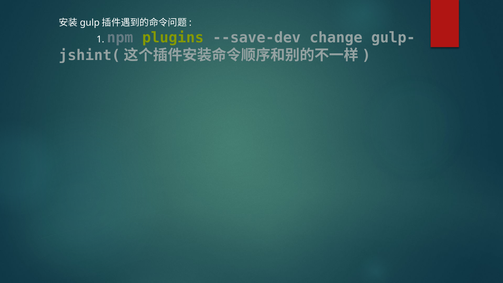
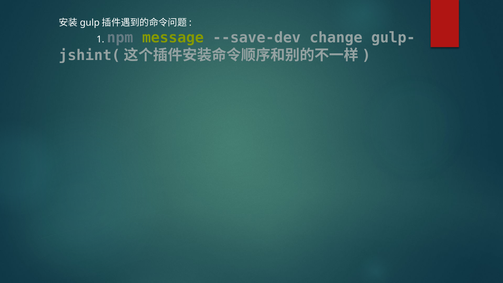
plugins: plugins -> message (173, 38)
